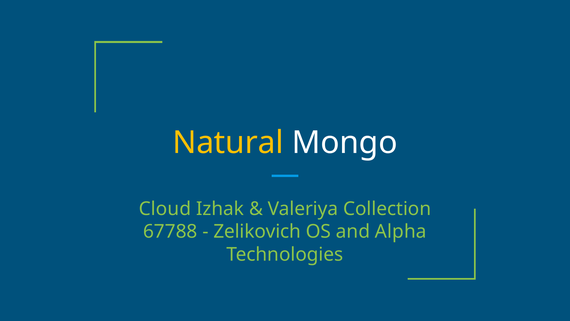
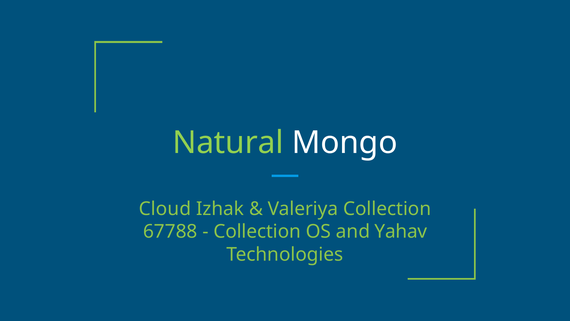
Natural colour: yellow -> light green (228, 142)
Zelikovich: Zelikovich -> Collection (257, 231)
Alpha: Alpha -> Yahav (401, 231)
